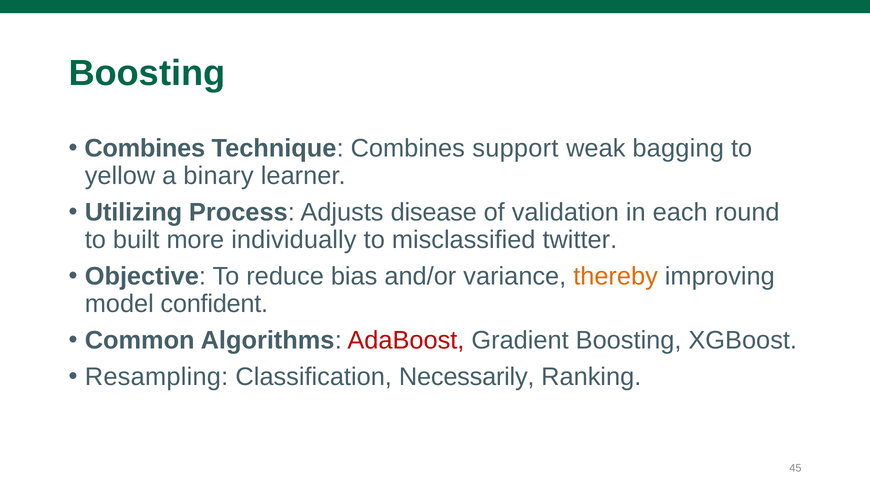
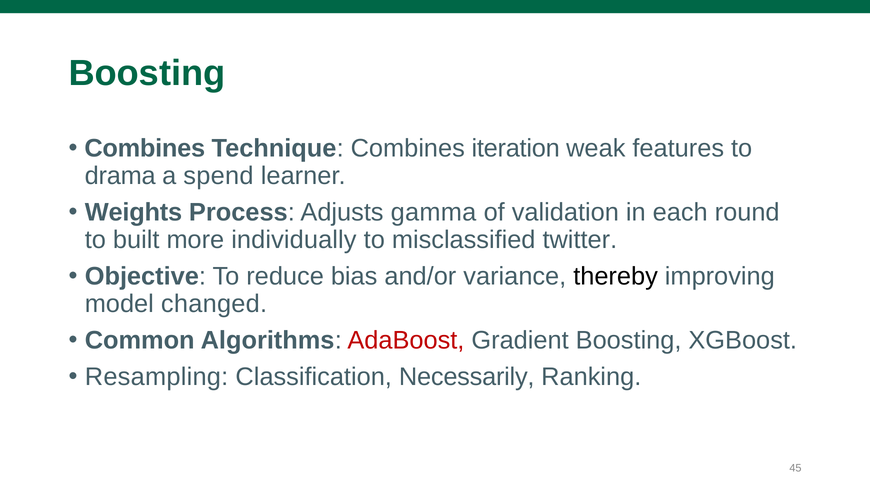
support: support -> iteration (516, 148)
bagging: bagging -> features (678, 148)
yellow: yellow -> drama (120, 176)
binary: binary -> spend (218, 176)
Utilizing: Utilizing -> Weights (133, 212)
disease: disease -> gamma (433, 212)
thereby colour: orange -> black (616, 276)
confident: confident -> changed (214, 303)
